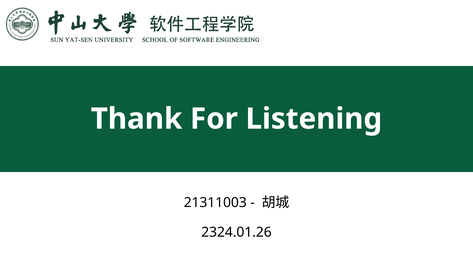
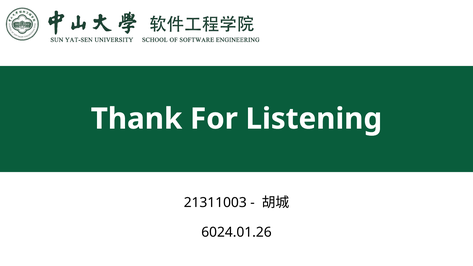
2324.01.26: 2324.01.26 -> 6024.01.26 (236, 232)
